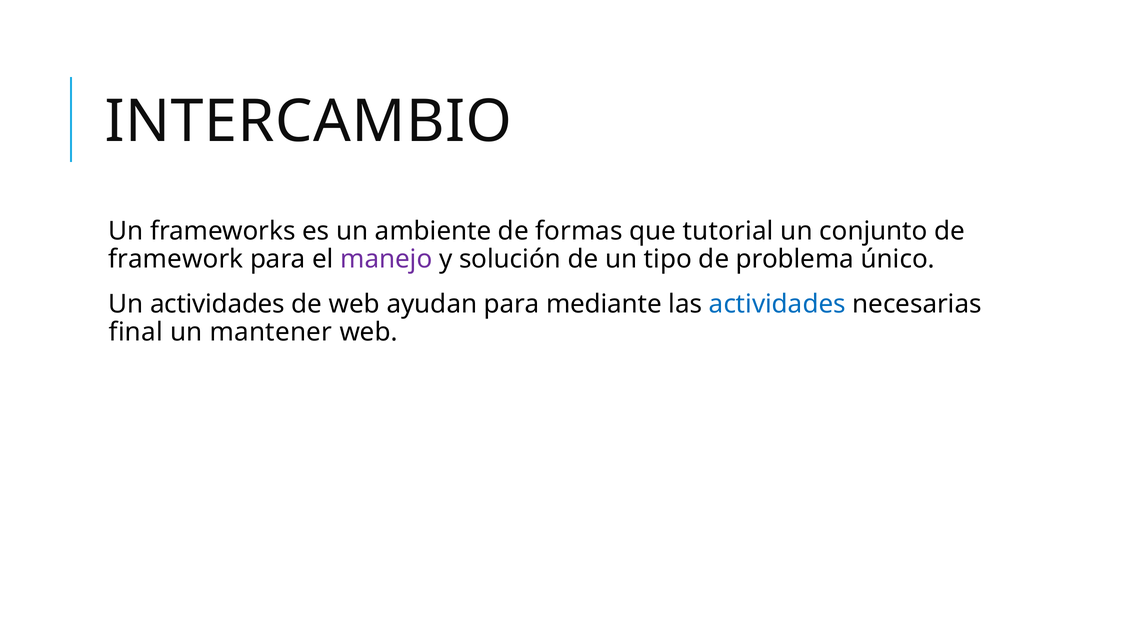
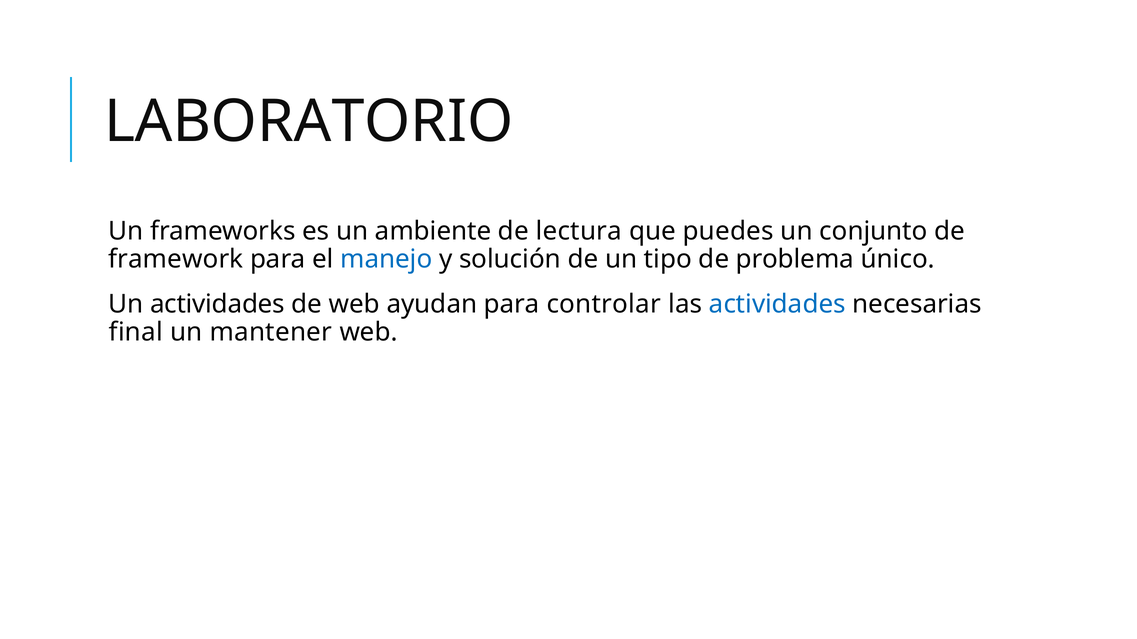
INTERCAMBIO: INTERCAMBIO -> LABORATORIO (309, 122)
formas: formas -> lectura (579, 231)
tutorial: tutorial -> puedes (728, 231)
manejo colour: purple -> blue (386, 259)
mediante: mediante -> controlar (604, 304)
